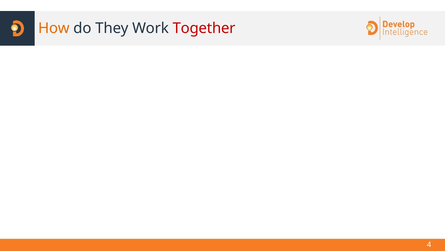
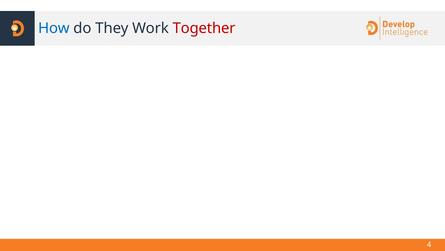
How colour: orange -> blue (54, 28)
